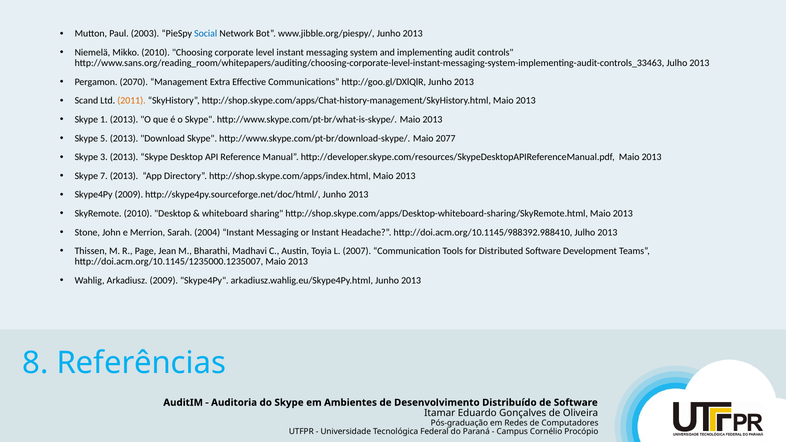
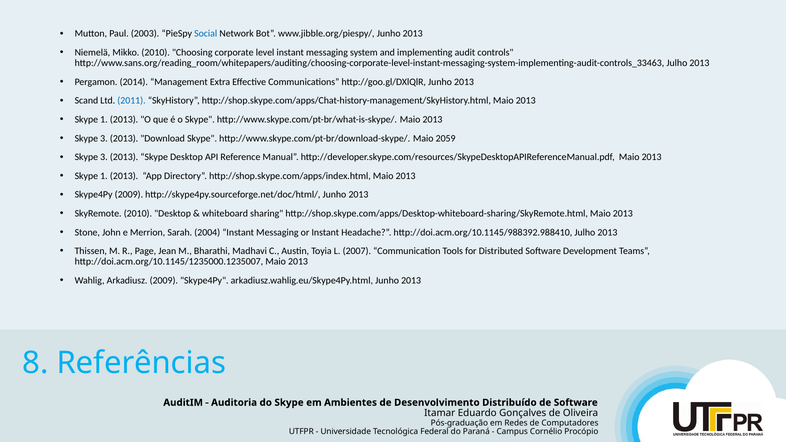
2070: 2070 -> 2014 (134, 82)
2011 colour: orange -> blue (132, 101)
5: 5 -> 3 (104, 138)
2077: 2077 -> 2059 (446, 138)
7: 7 -> 1 (104, 176)
